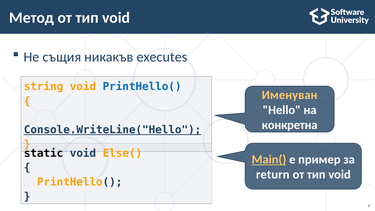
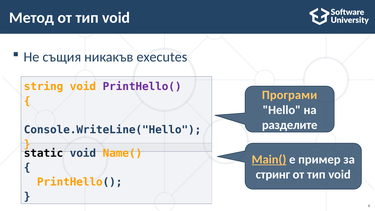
PrintHello( colour: blue -> purple (142, 87)
Именуван: Именуван -> Програми (290, 95)
конкретна: конкретна -> разделите (290, 125)
Console.WriteLine("Hello underline: present -> none (113, 130)
Else(: Else( -> Name( (122, 153)
return: return -> стринг (273, 174)
